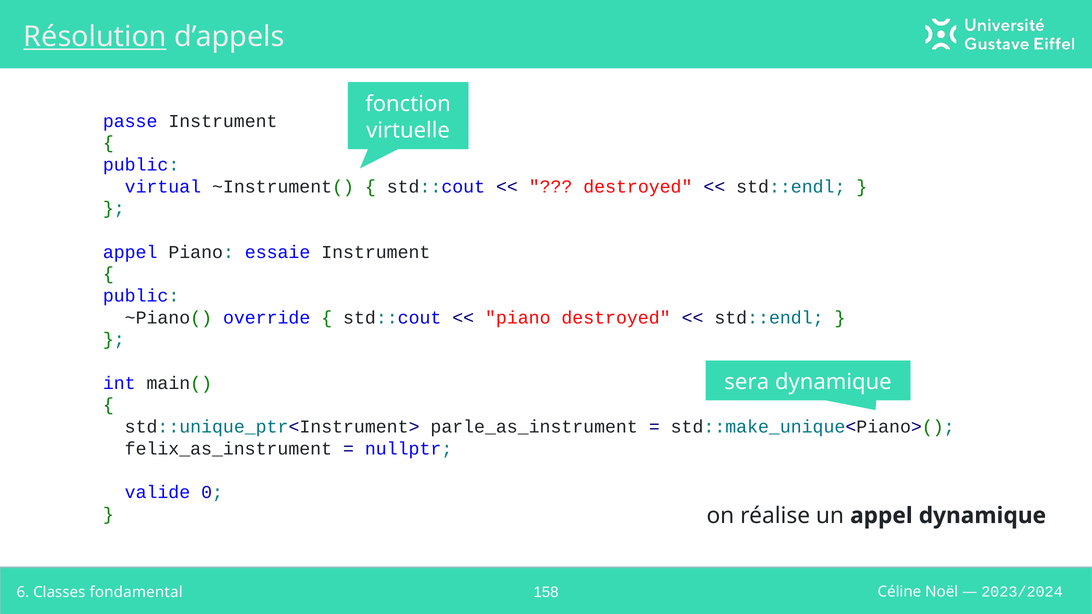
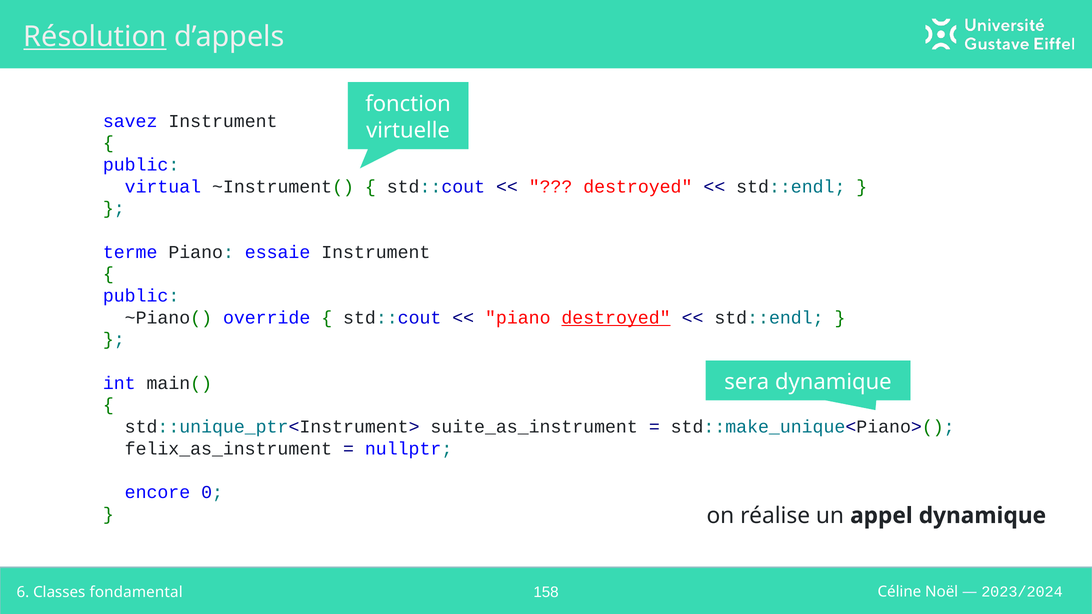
passe: passe -> savez (130, 121)
appel: appel -> terme (130, 252)
destroyed underline: none -> present (616, 318)
parle_as_instrument: parle_as_instrument -> suite_as_instrument (534, 427)
valide: valide -> encore (157, 492)
